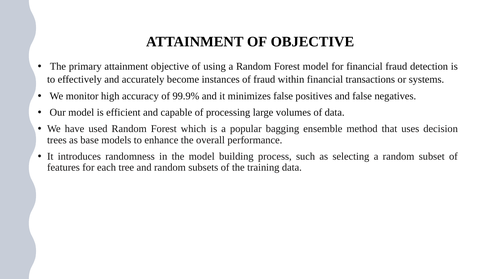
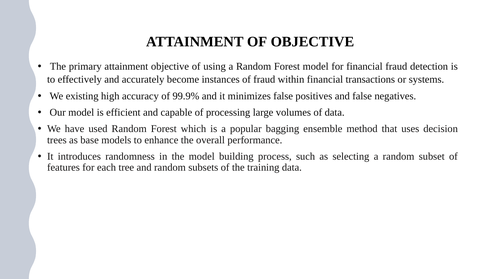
monitor: monitor -> existing (82, 96)
